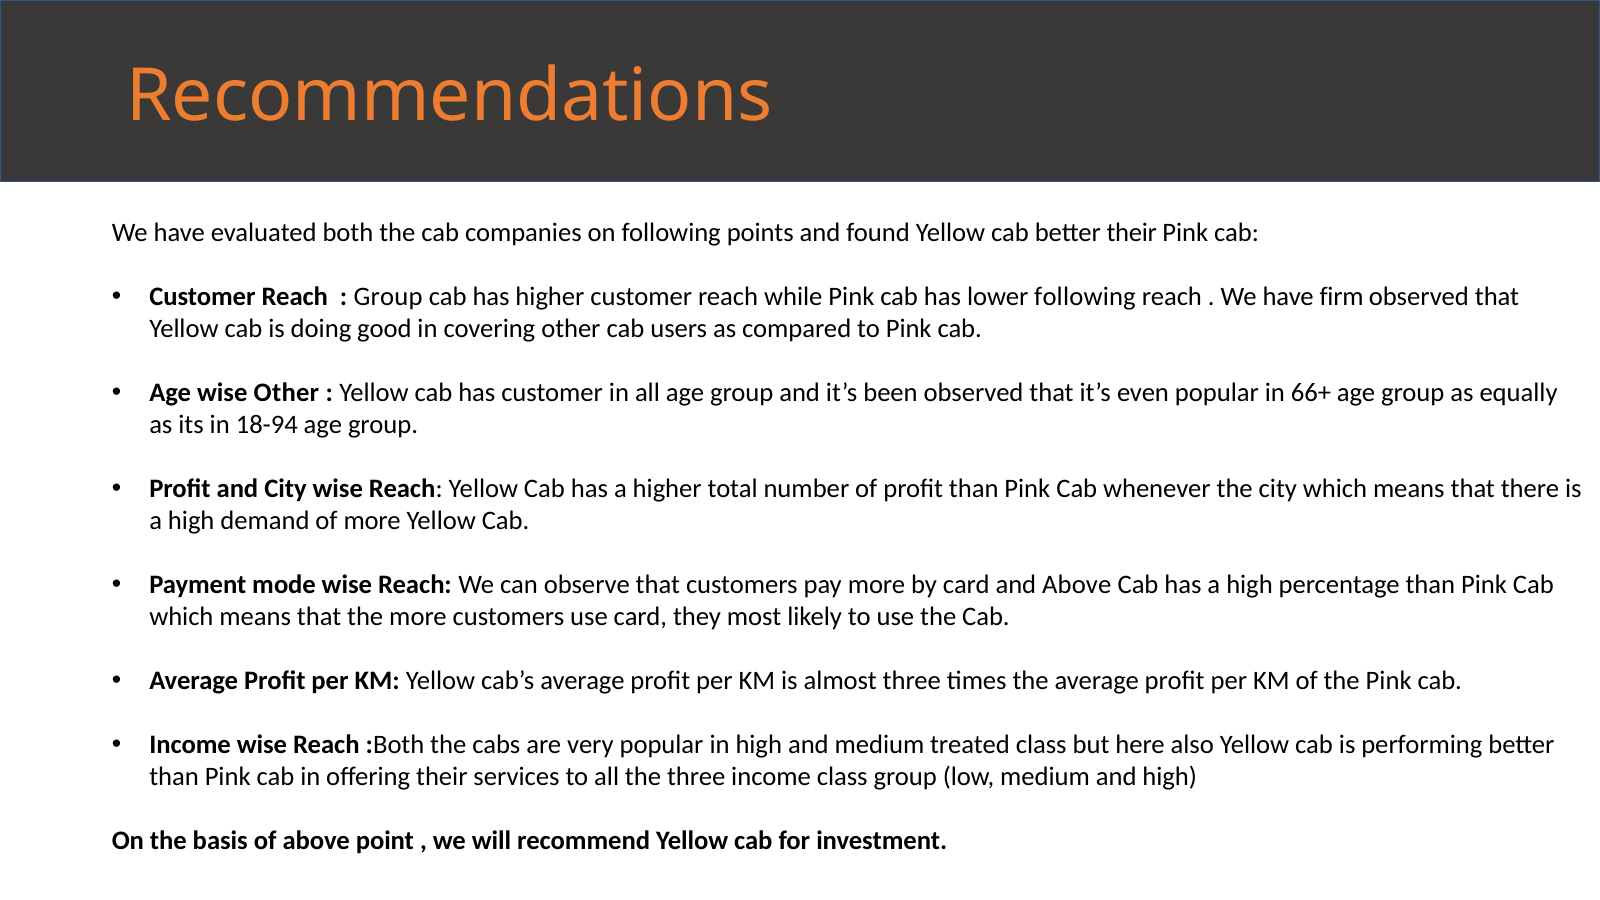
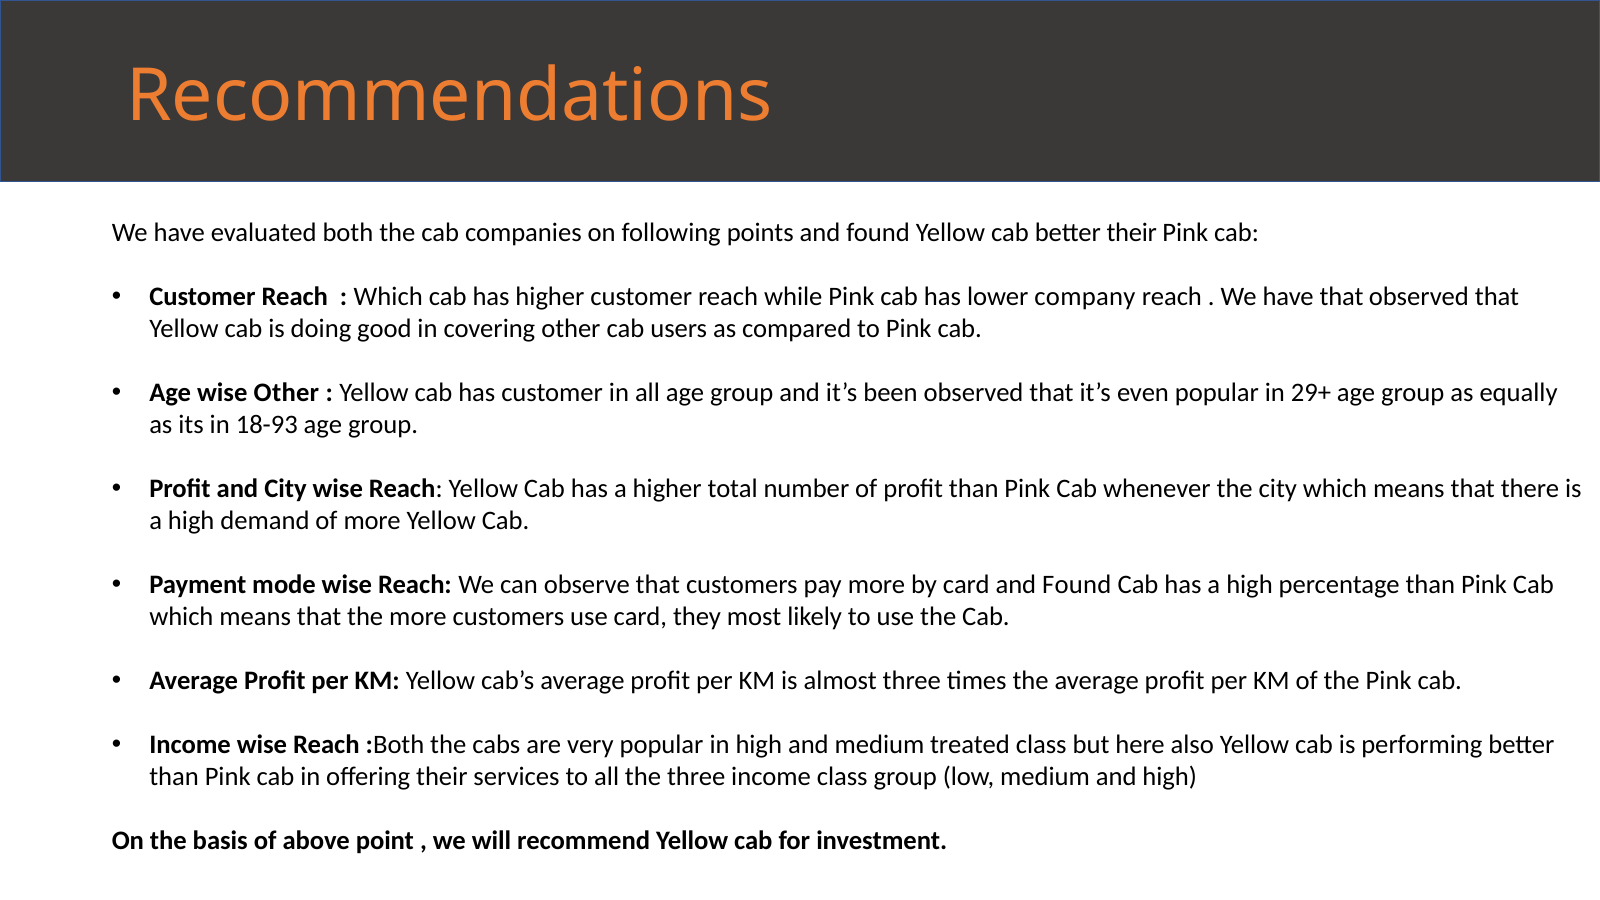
Group: Group -> Which (388, 297)
lower following: following -> company (1085, 297)
have firm: firm -> that (1342, 297)
66+: 66+ -> 29+ (1311, 393)
18-94: 18-94 -> 18-93 (267, 425)
card and Above: Above -> Found (1077, 585)
